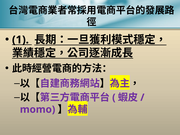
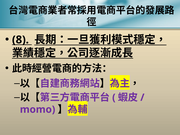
1: 1 -> 8 (20, 40)
